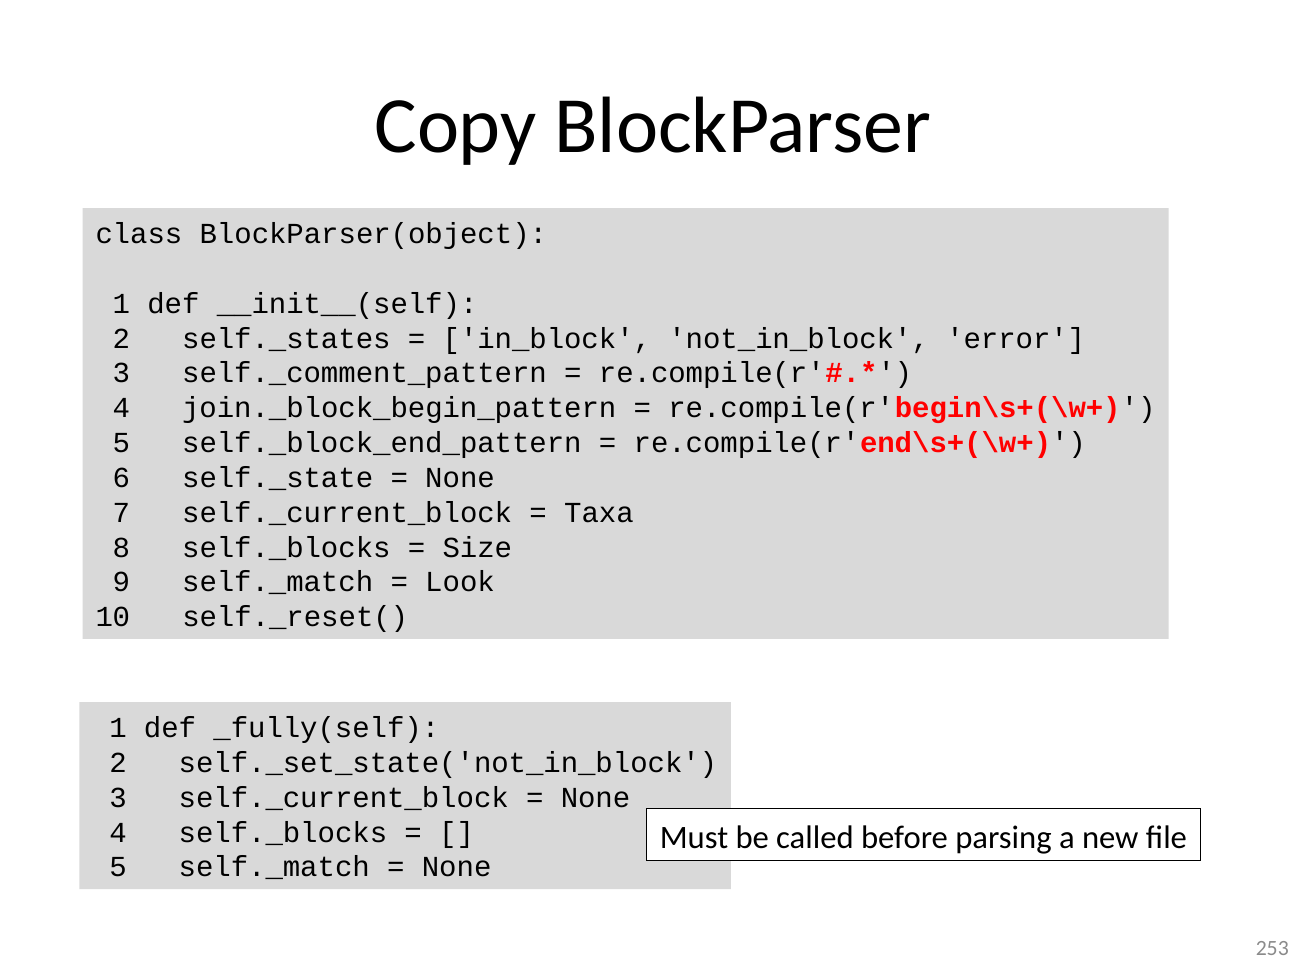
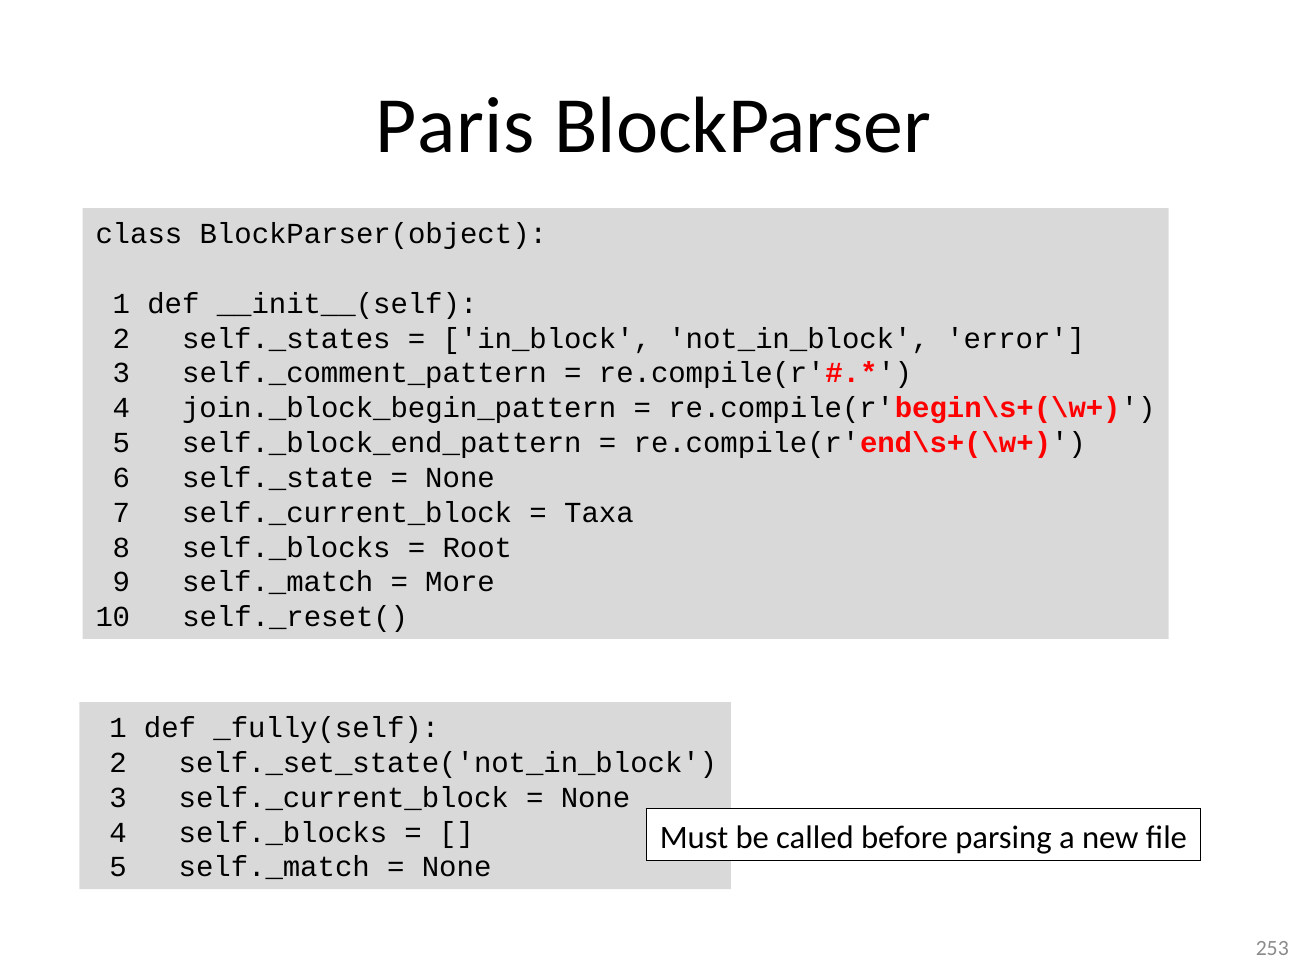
Copy: Copy -> Paris (455, 127)
Size: Size -> Root (477, 548)
Look: Look -> More (460, 583)
